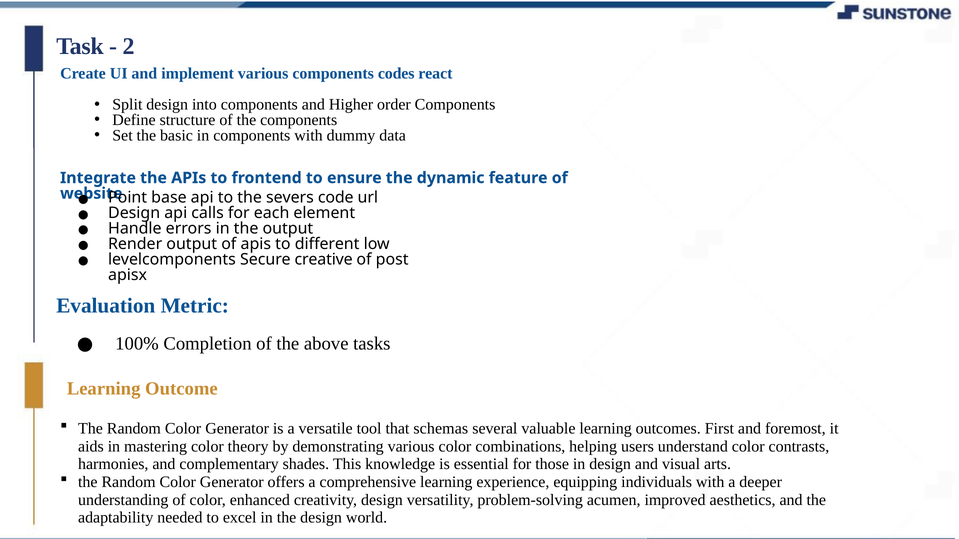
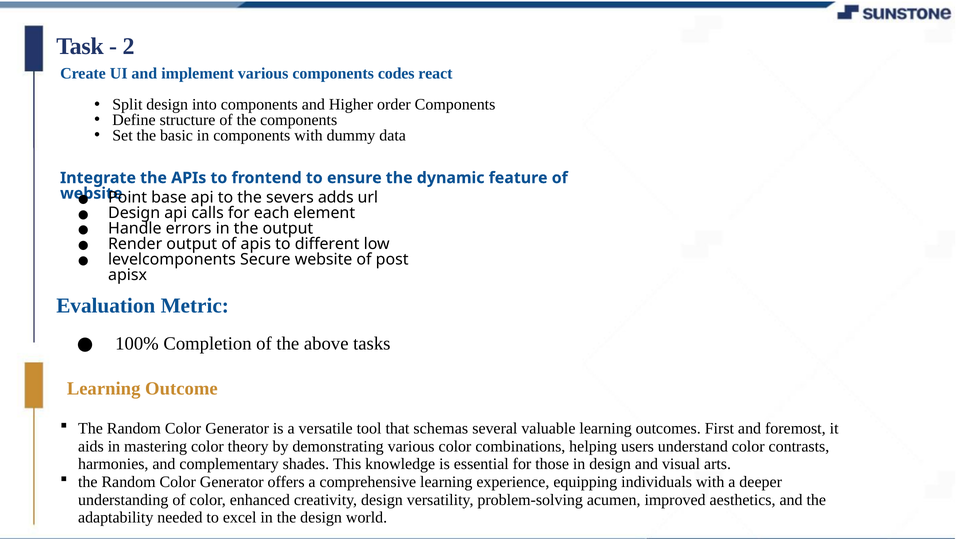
code: code -> adds (336, 198)
Secure creative: creative -> website (324, 260)
